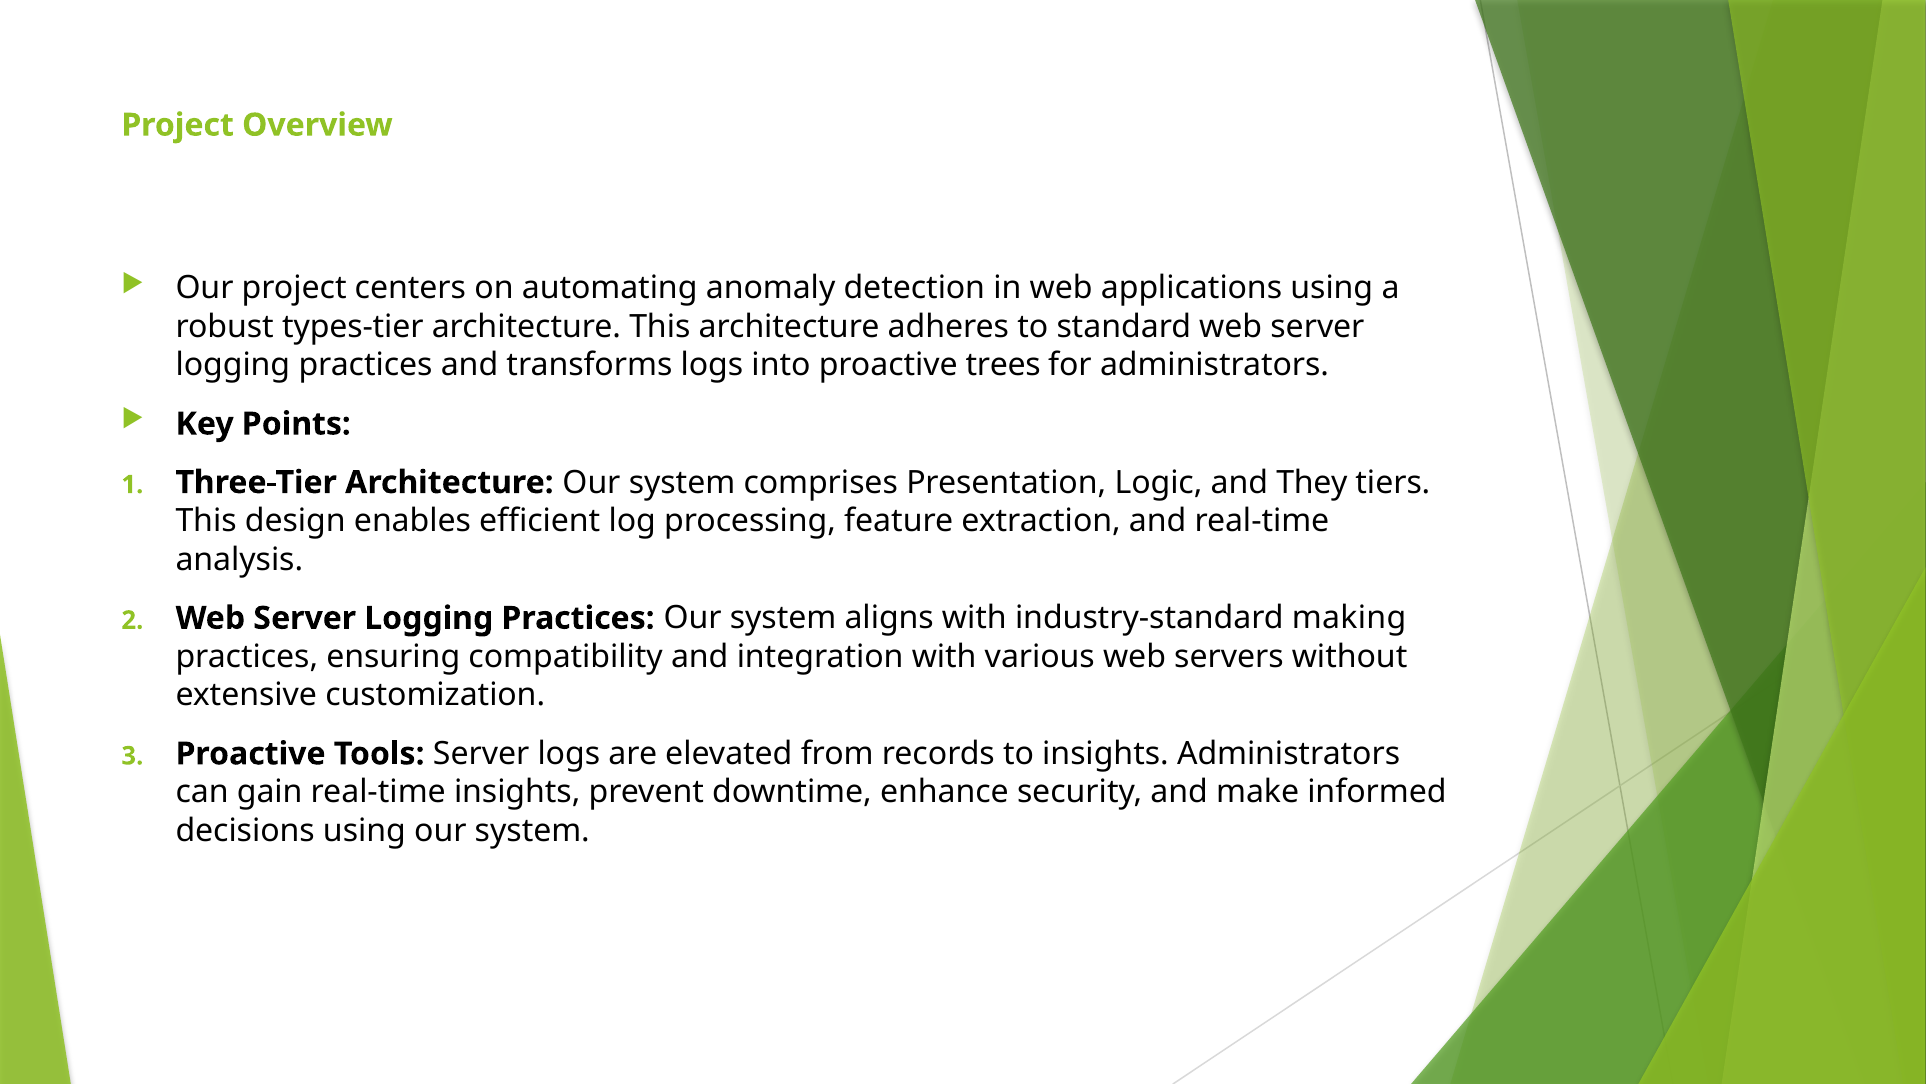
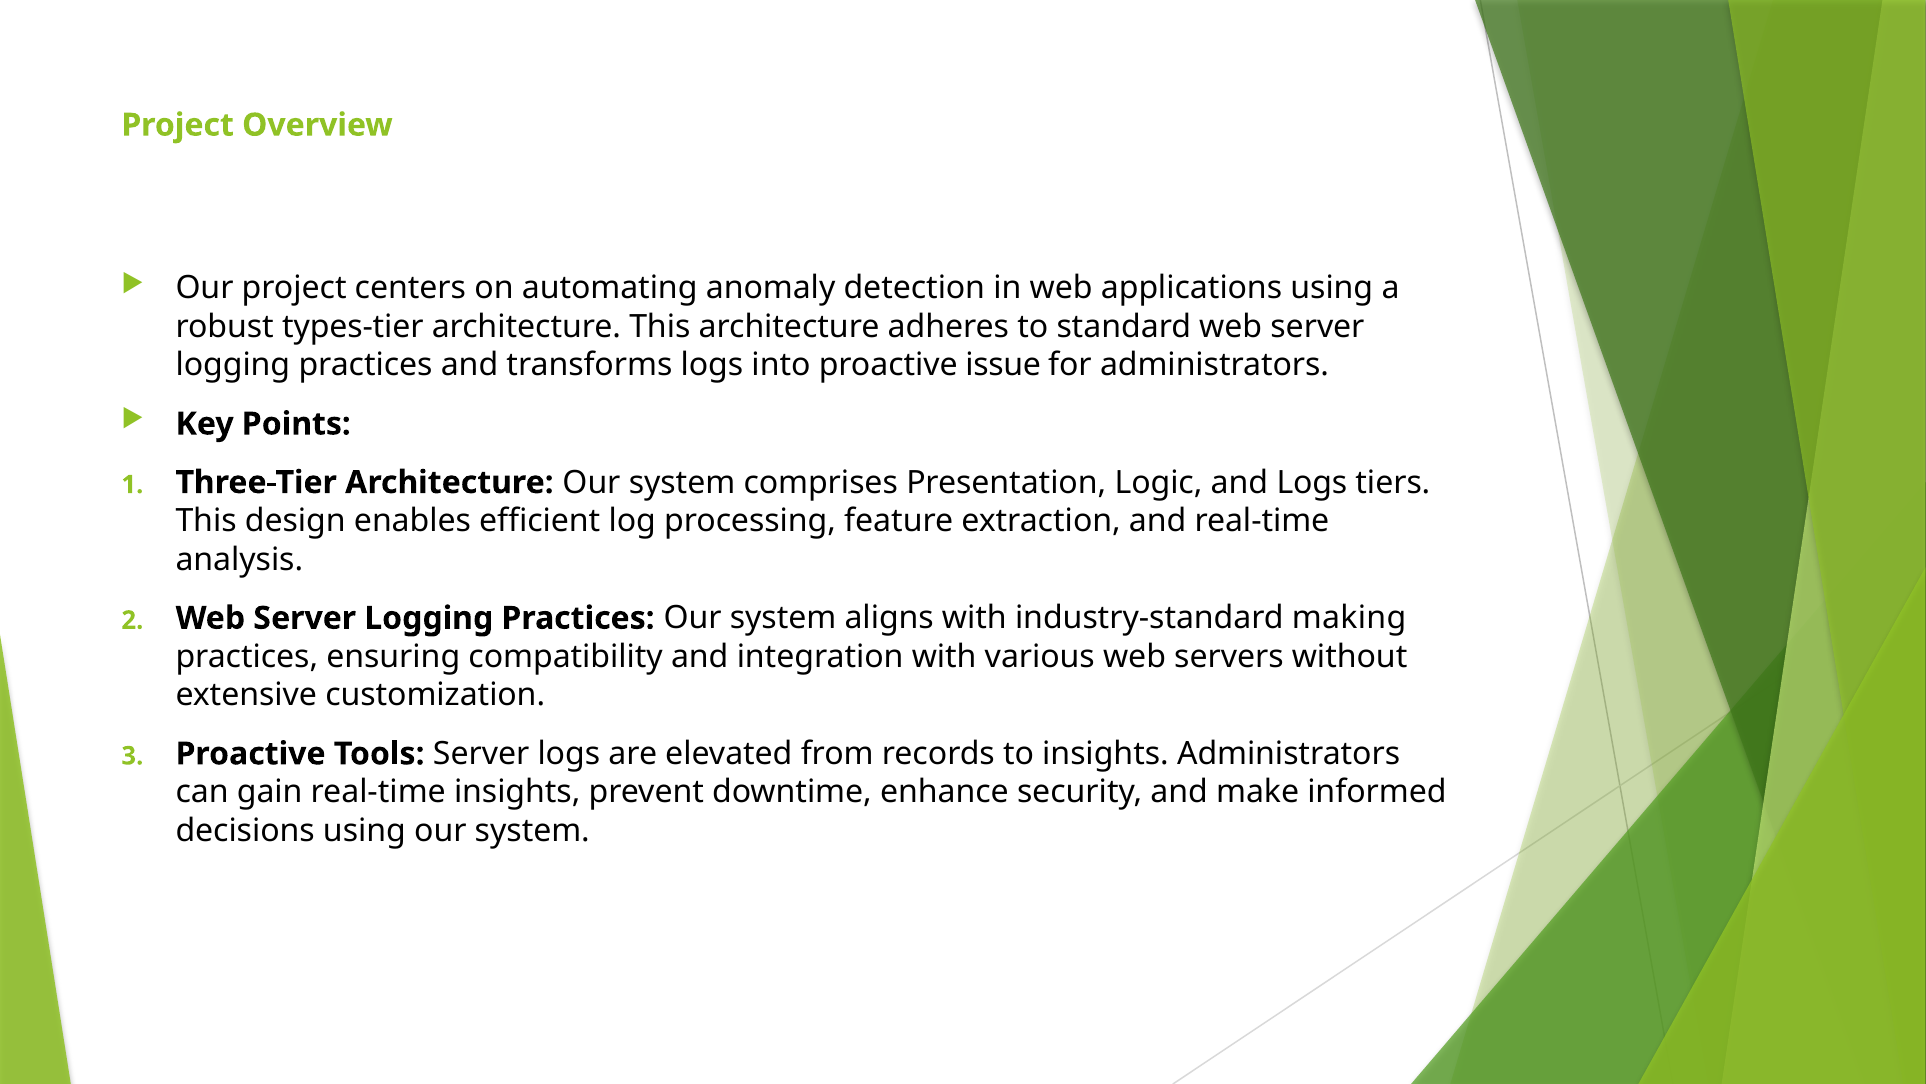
trees: trees -> issue (1003, 365)
and They: They -> Logs (1312, 482)
